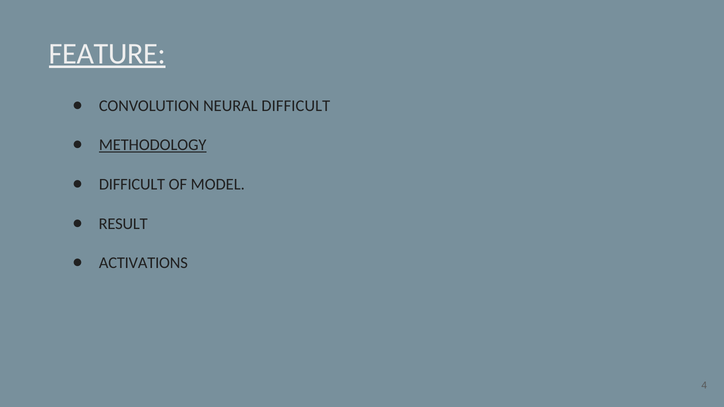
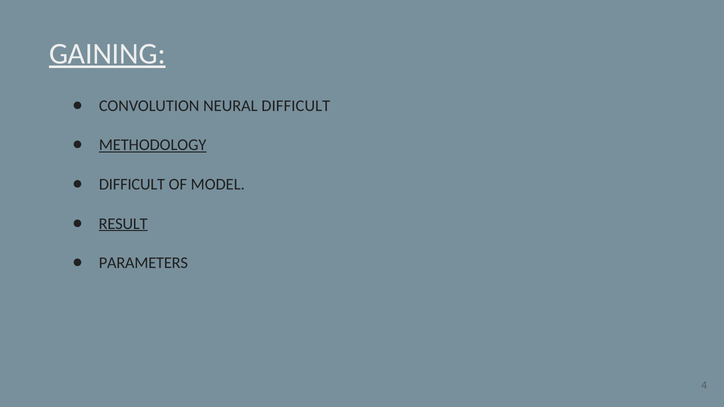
FEATURE: FEATURE -> GAINING (107, 54)
RESULT underline: none -> present (123, 224)
ACTIVATIONS: ACTIVATIONS -> PARAMETERS (143, 263)
